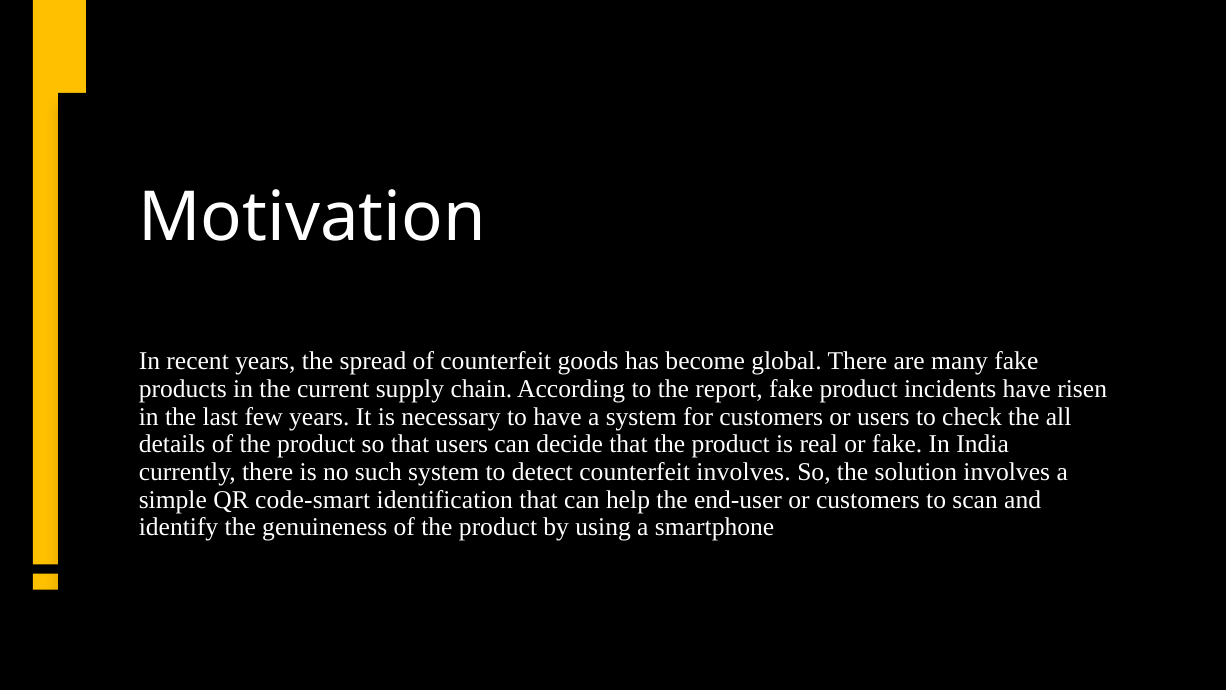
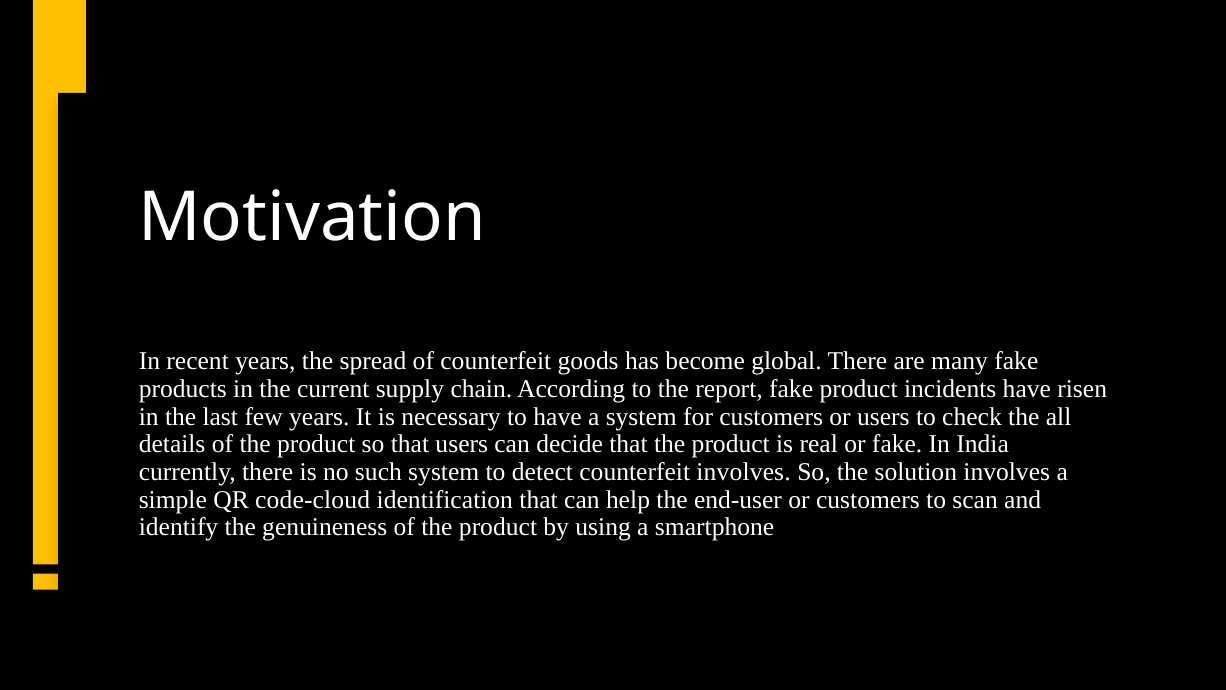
code-smart: code-smart -> code-cloud (313, 499)
